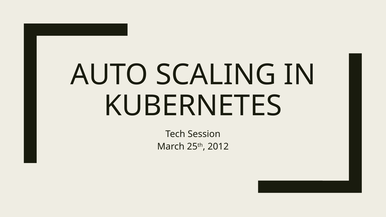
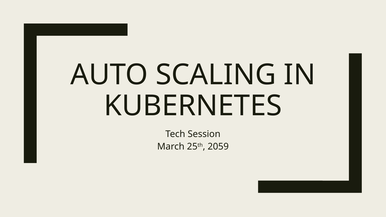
2012: 2012 -> 2059 (218, 147)
